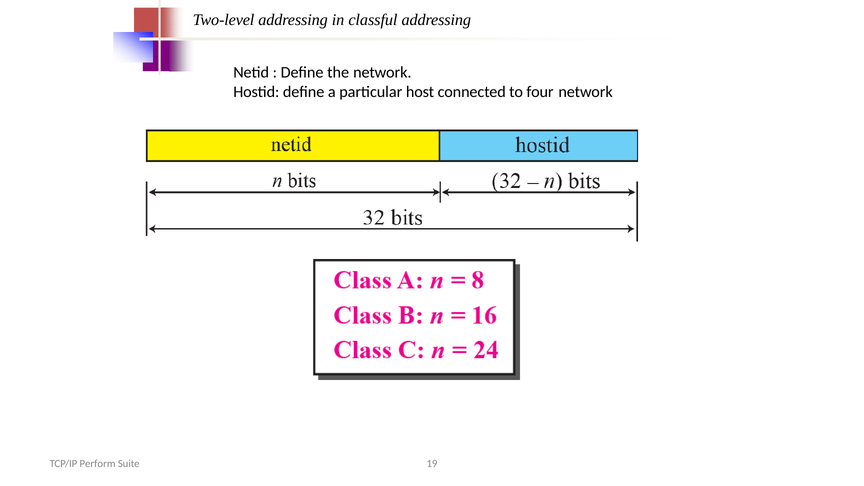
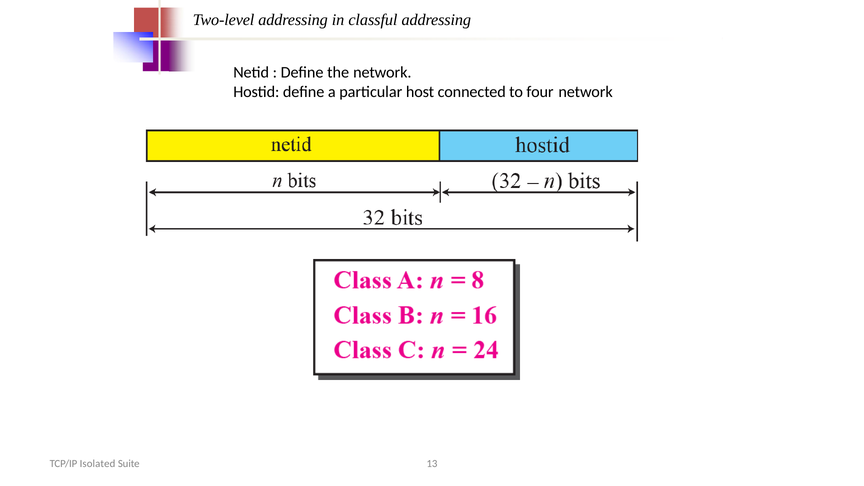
Perform: Perform -> Isolated (97, 464)
19: 19 -> 13 (432, 464)
